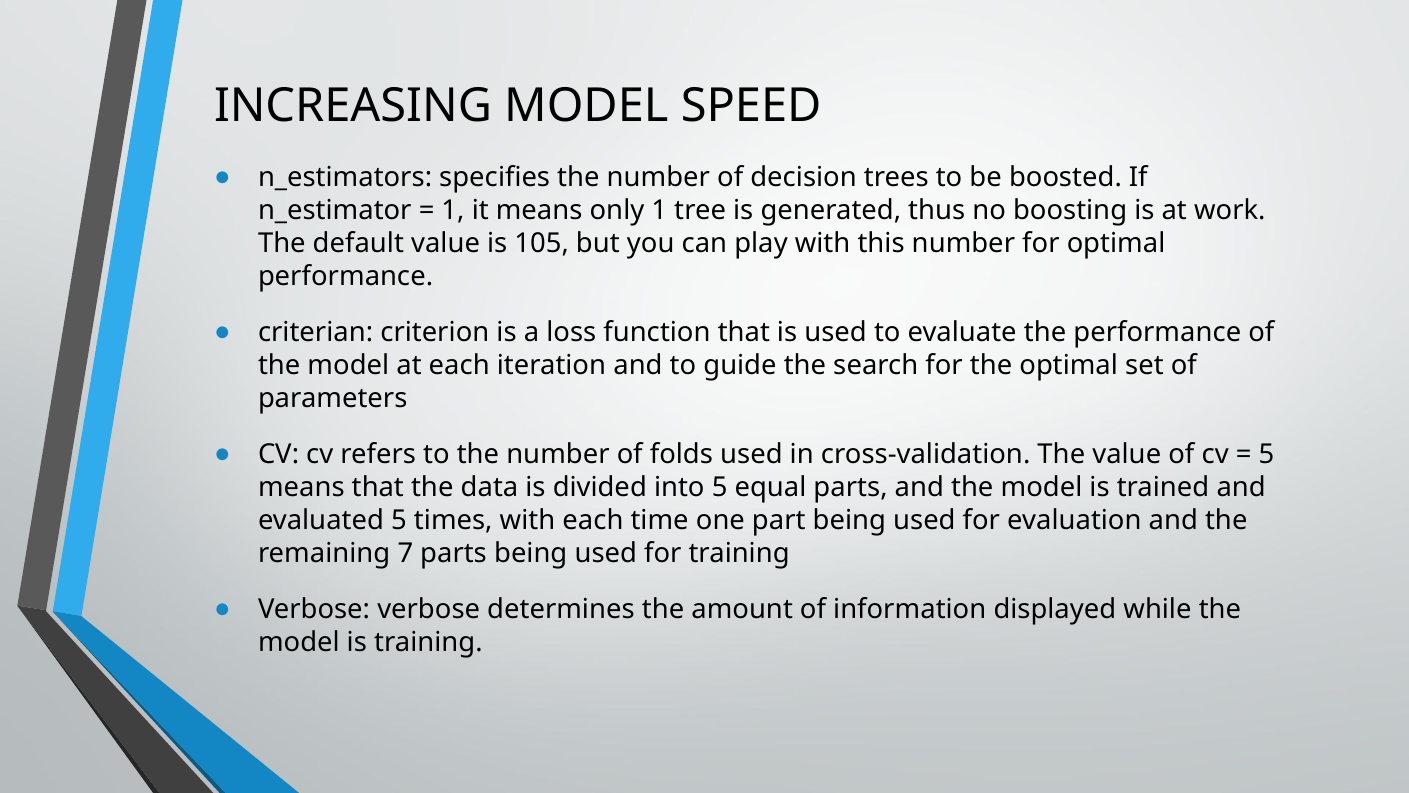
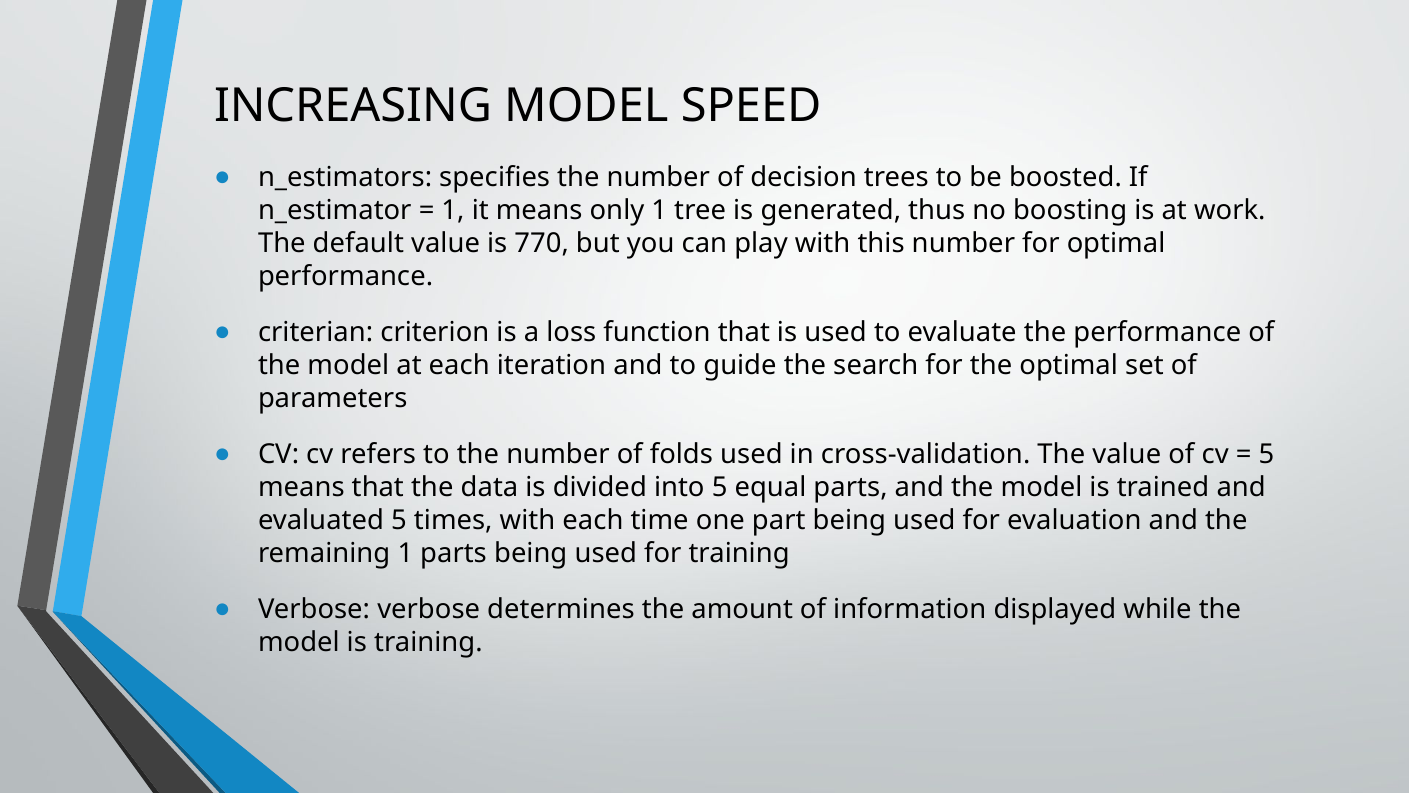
105: 105 -> 770 (542, 243)
remaining 7: 7 -> 1 (405, 553)
